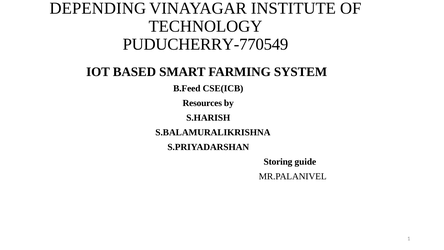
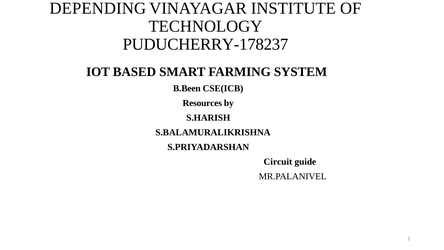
PUDUCHERRY-770549: PUDUCHERRY-770549 -> PUDUCHERRY-178237 (205, 44)
B.Feed: B.Feed -> B.Been (187, 88)
Storing: Storing -> Circuit (278, 162)
